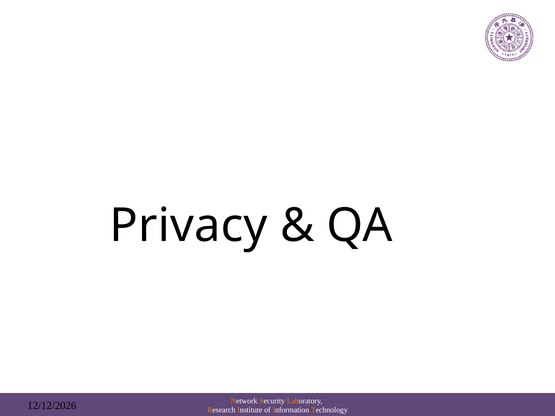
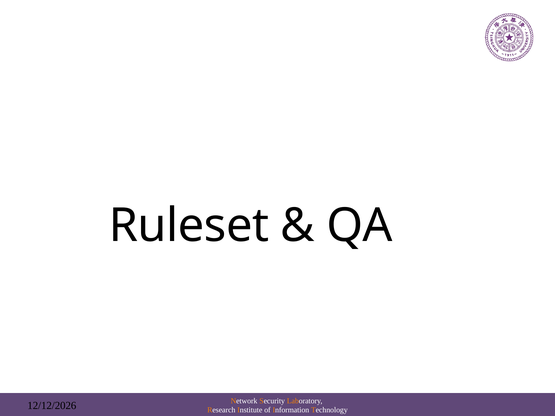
Privacy: Privacy -> Ruleset (189, 226)
